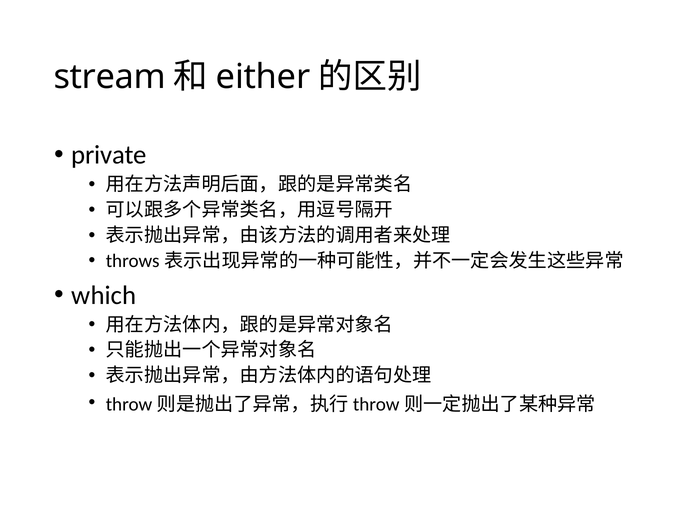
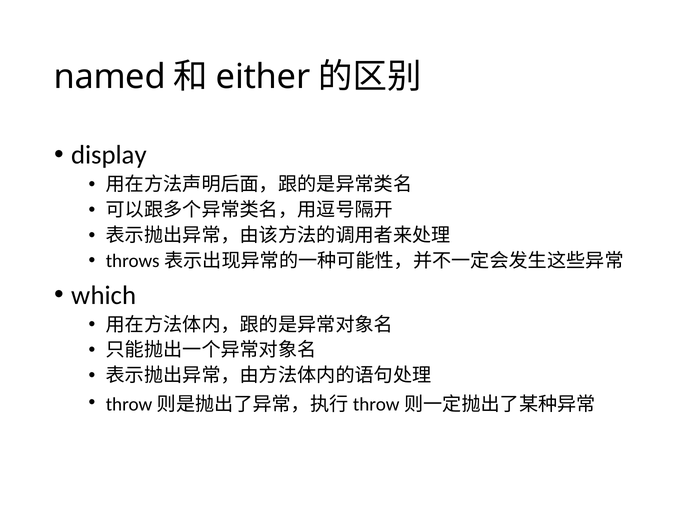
stream: stream -> named (110, 77)
private: private -> display (109, 155)
